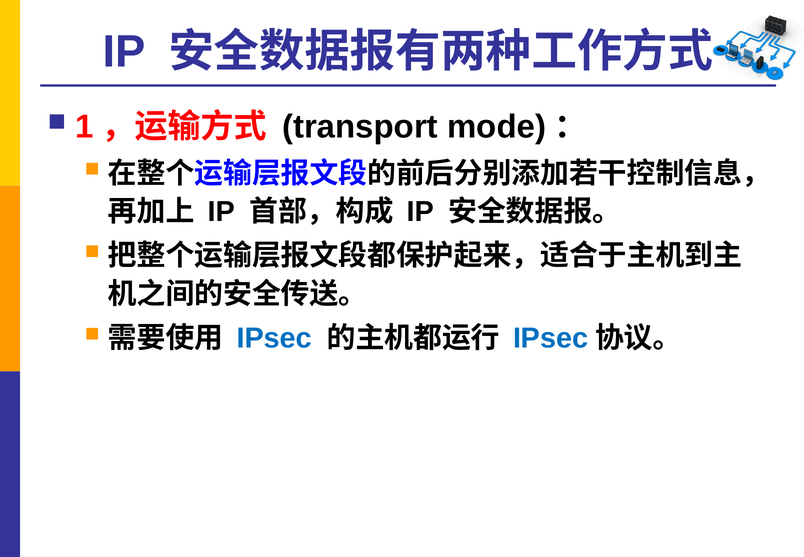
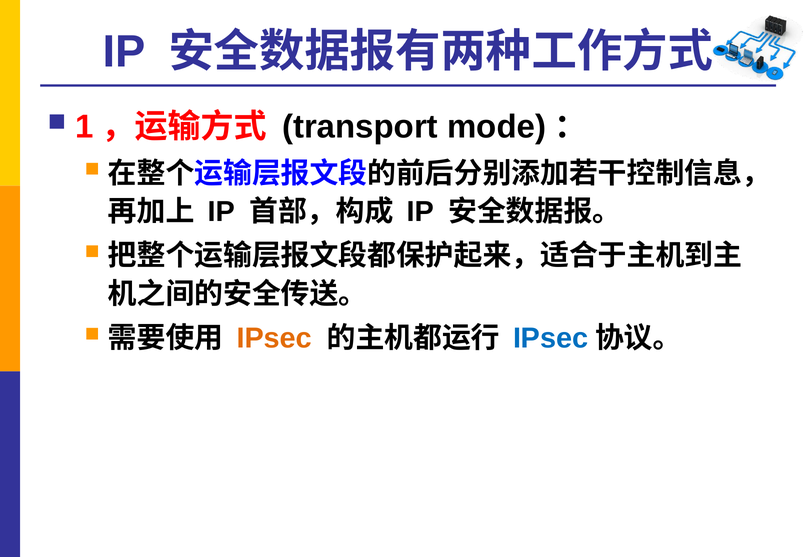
IPsec colour: blue -> orange (274, 338)
